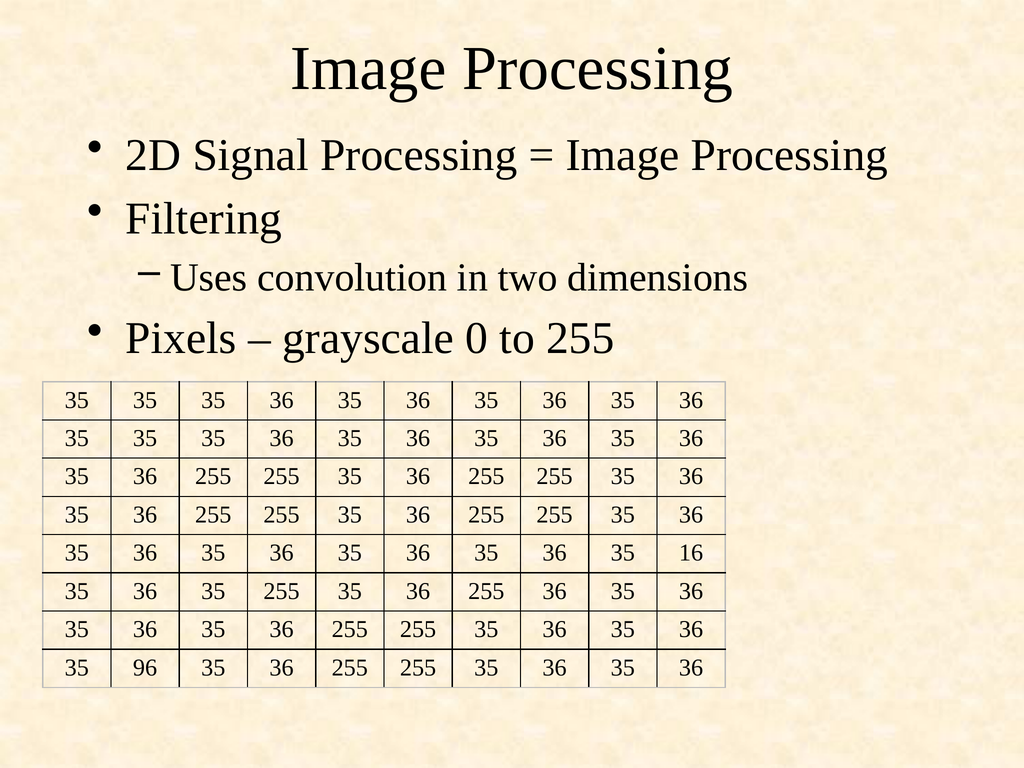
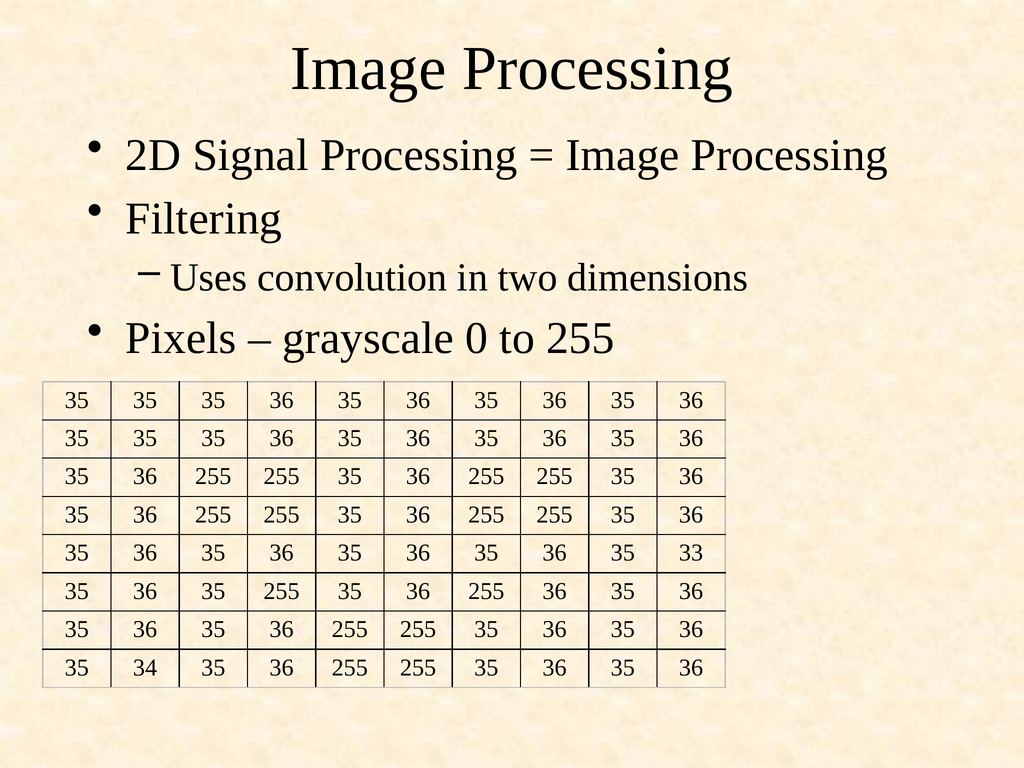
16: 16 -> 33 (691, 553)
96: 96 -> 34 (145, 668)
